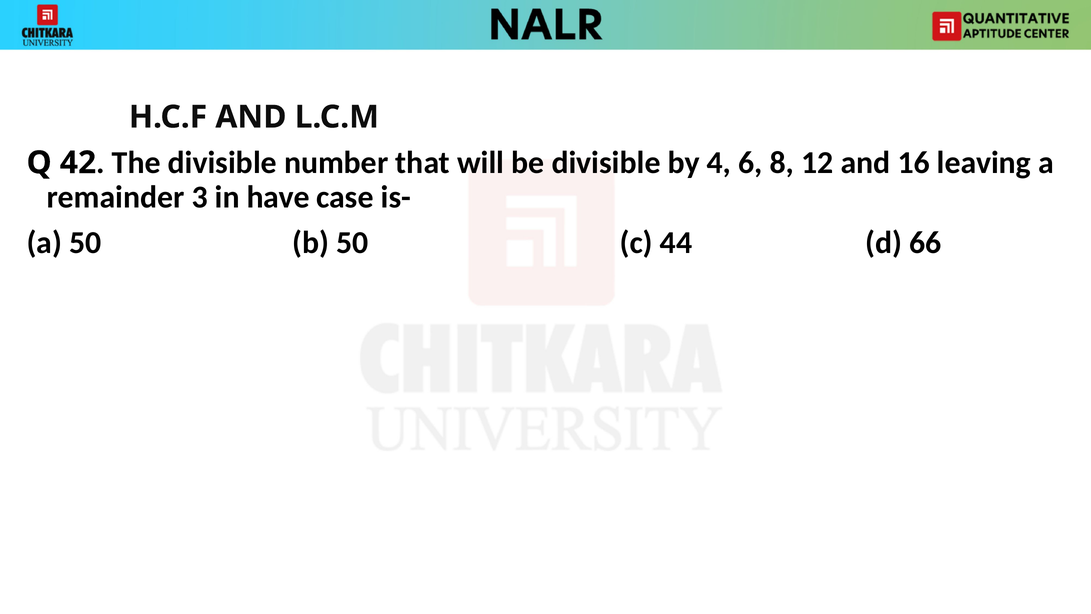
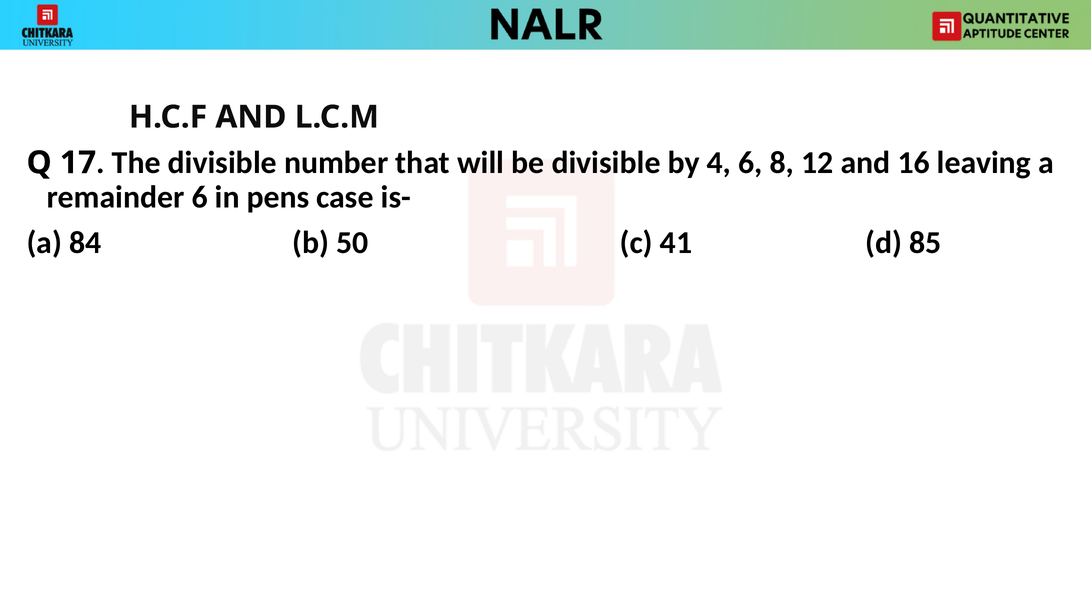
42: 42 -> 17 (78, 163)
remainder 3: 3 -> 6 (200, 197)
have: have -> pens (278, 197)
a 50: 50 -> 84 (85, 243)
44: 44 -> 41 (676, 243)
66: 66 -> 85 (925, 243)
